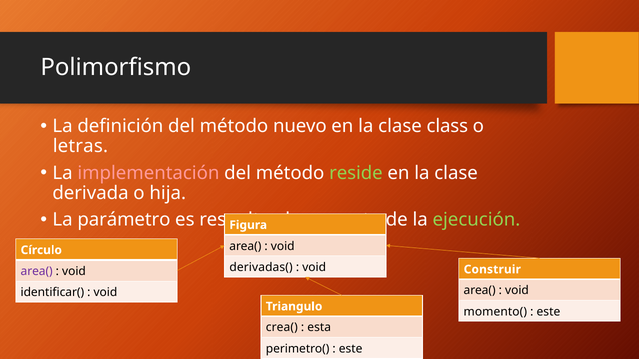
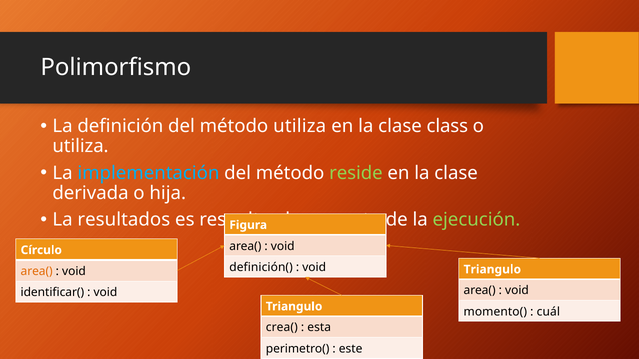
método nuevo: nuevo -> utiliza (300, 126)
letras: letras -> utiliza (81, 146)
implementación colour: pink -> light blue (148, 173)
parámetro: parámetro -> resultados (124, 220)
derivadas(: derivadas( -> definición( (261, 267)
Construir: Construir -> Triangulo (492, 270)
area( colour: purple -> orange (37, 272)
este: este -> cuál (548, 312)
